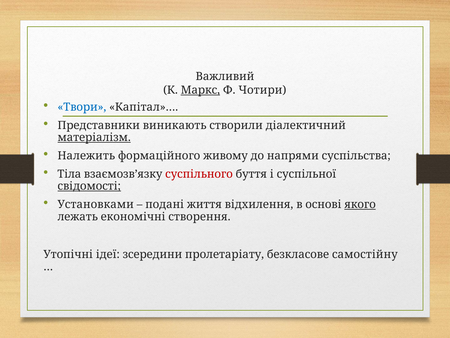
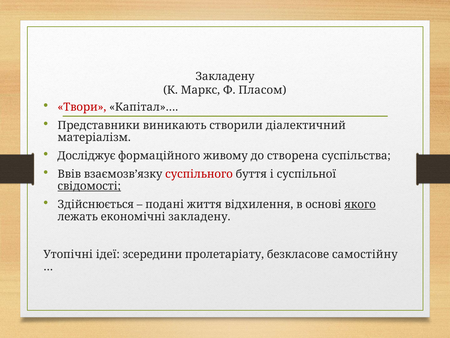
Важливий: Важливий -> Закладену (225, 76)
Маркс underline: present -> none (200, 90)
Чотири: Чотири -> Пласом (262, 90)
Твори colour: blue -> red (82, 107)
матеріалізм underline: present -> none (94, 137)
Належить: Належить -> Досліджує (86, 156)
напрями: напрями -> створена (293, 156)
Тіла: Тіла -> Ввів (69, 174)
Установками: Установками -> Здійснюється (96, 204)
економічні створення: створення -> закладену (199, 216)
